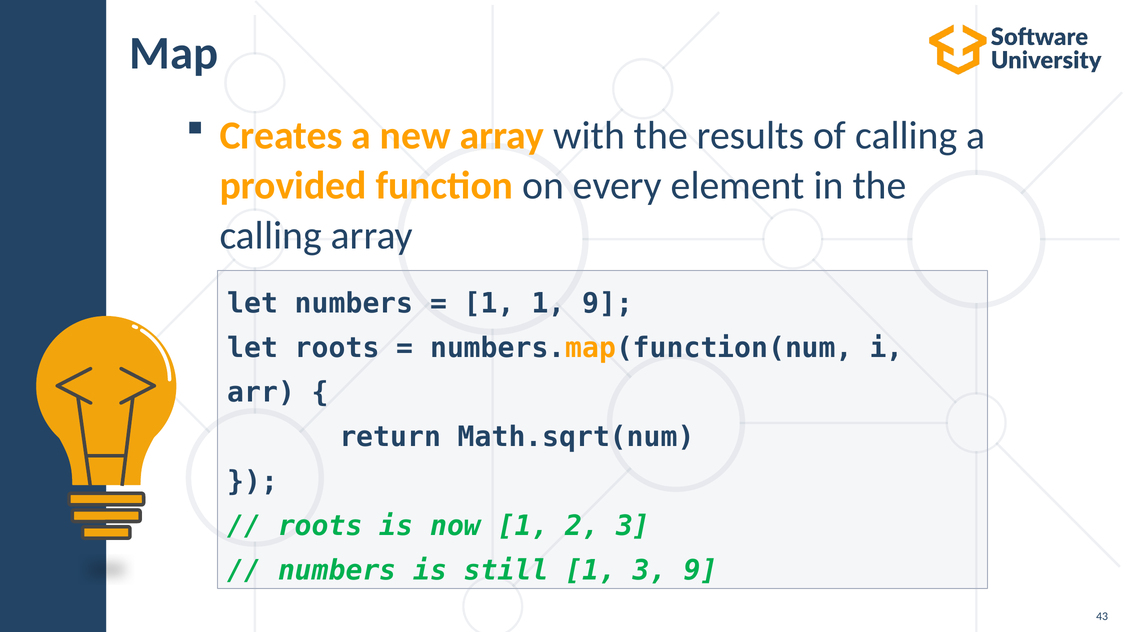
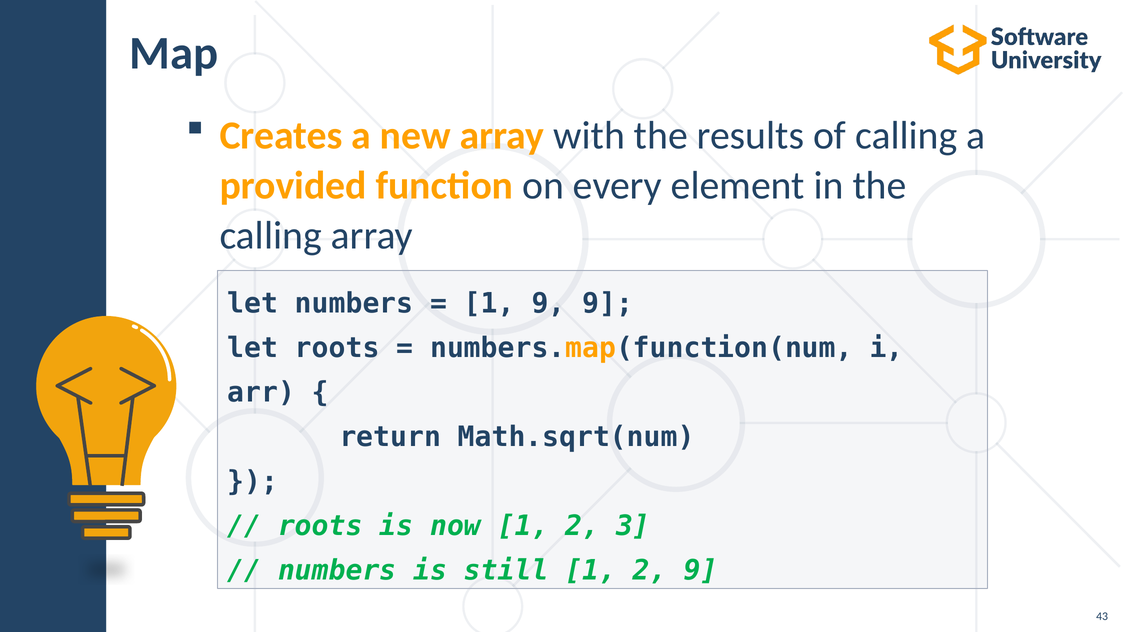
1 1: 1 -> 9 (548, 303)
still 1 3: 3 -> 2 (650, 570)
